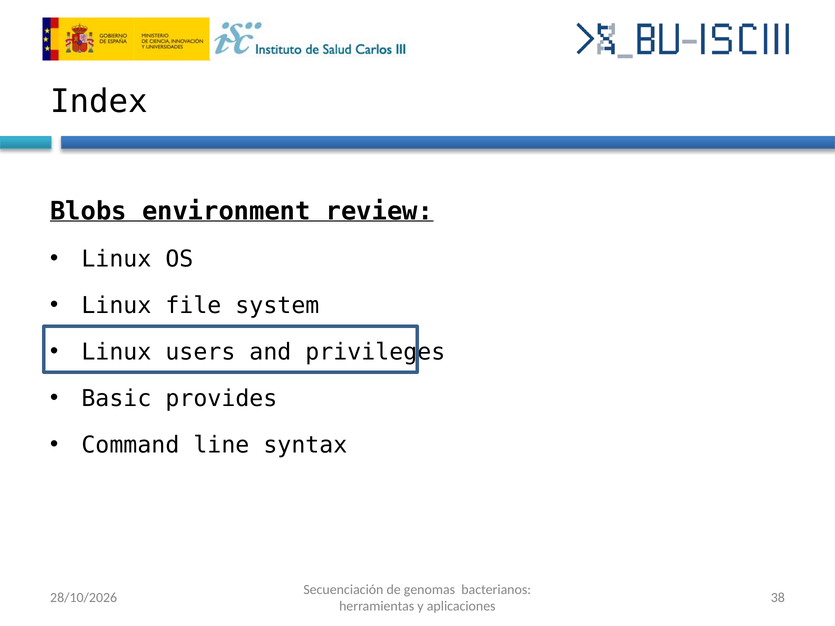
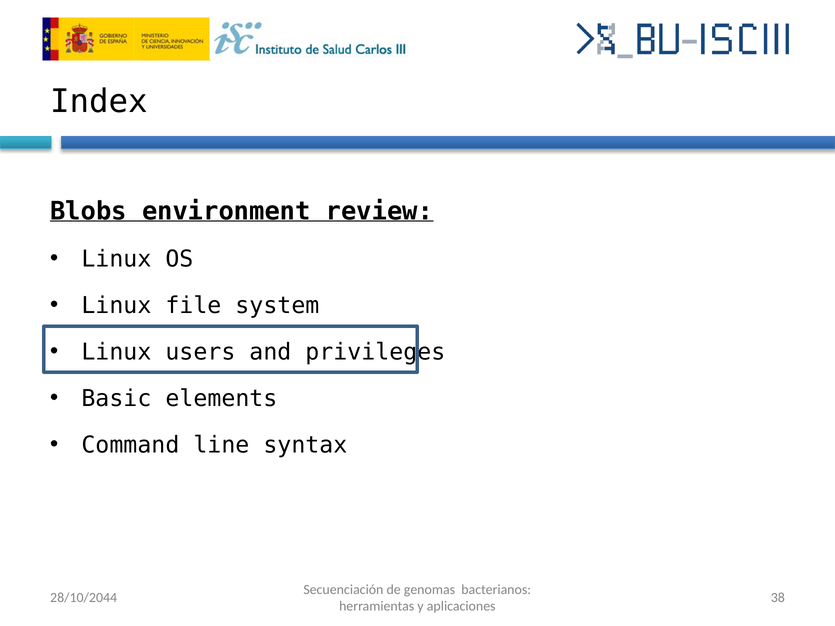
provides: provides -> elements (221, 399)
28/10/2026: 28/10/2026 -> 28/10/2044 (84, 598)
